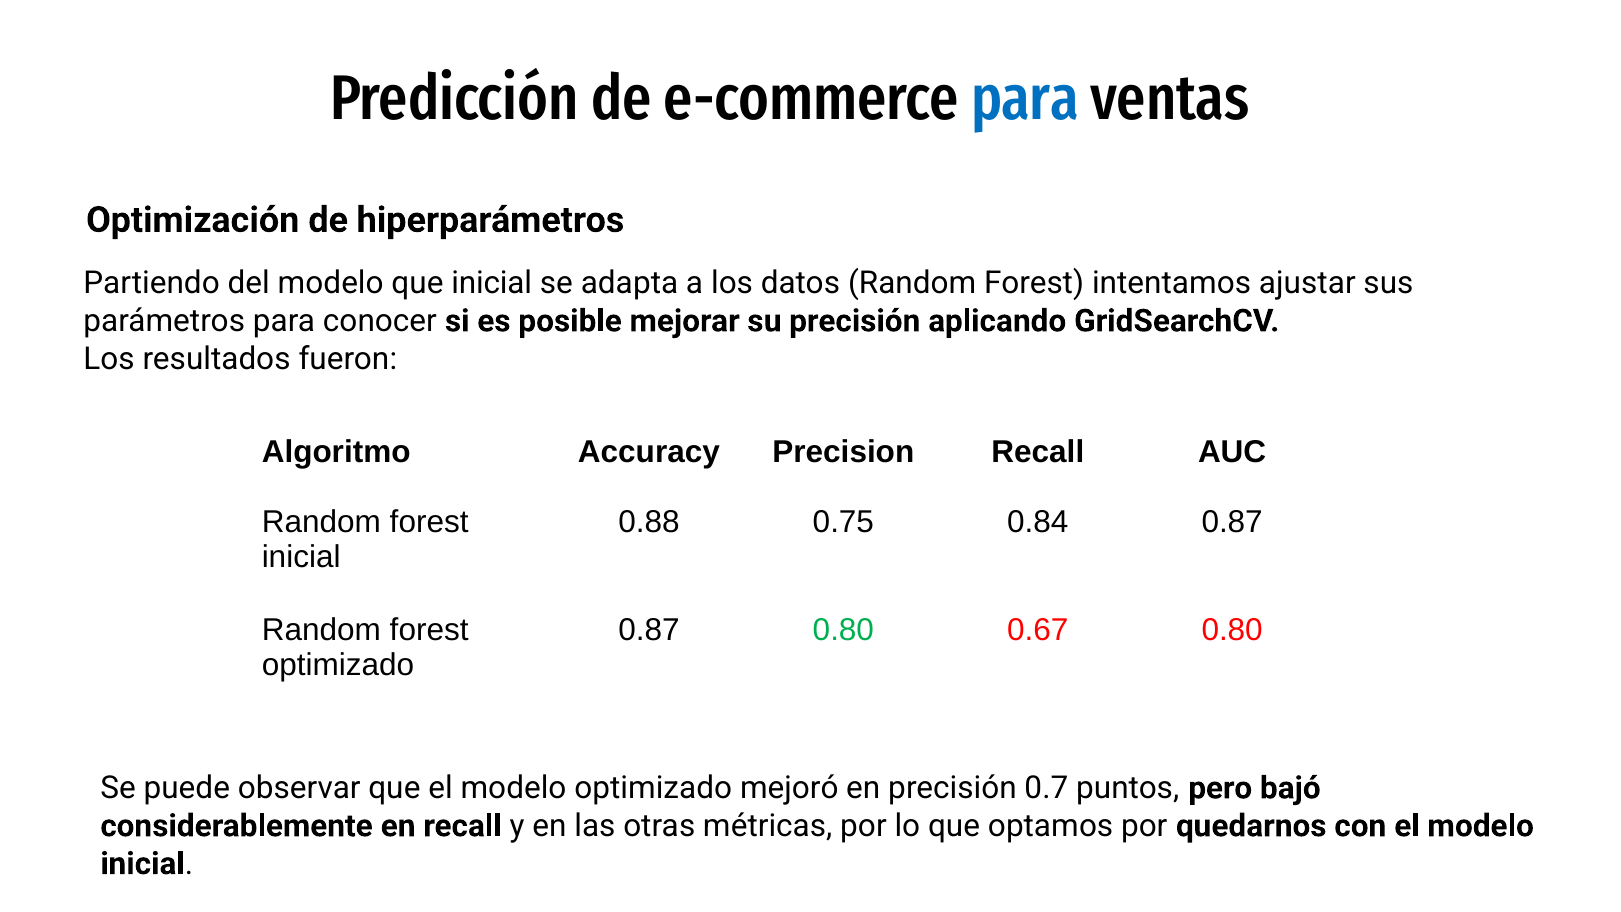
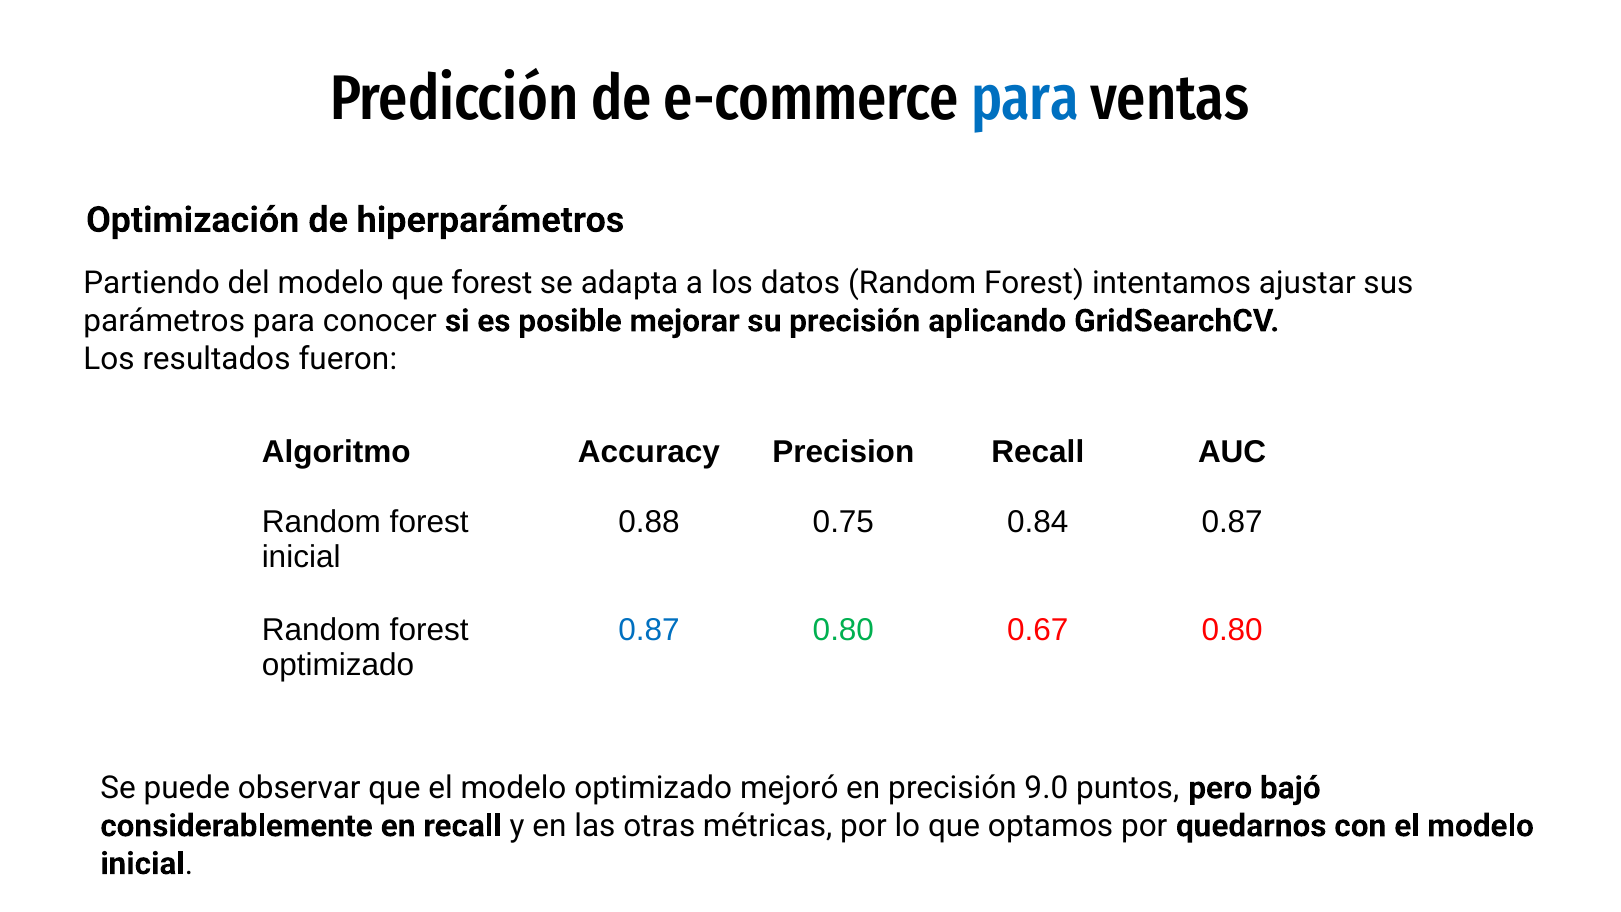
que inicial: inicial -> forest (492, 283)
0.87 colour: black -> blue (649, 630)
0.7: 0.7 -> 9.0 (1046, 788)
